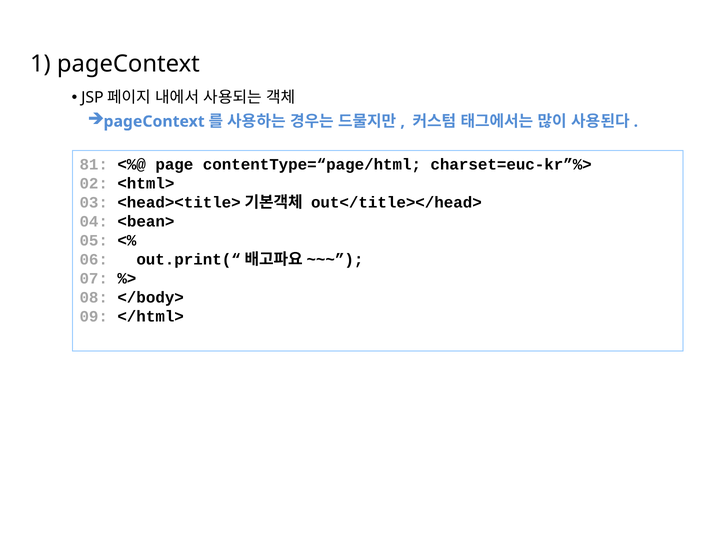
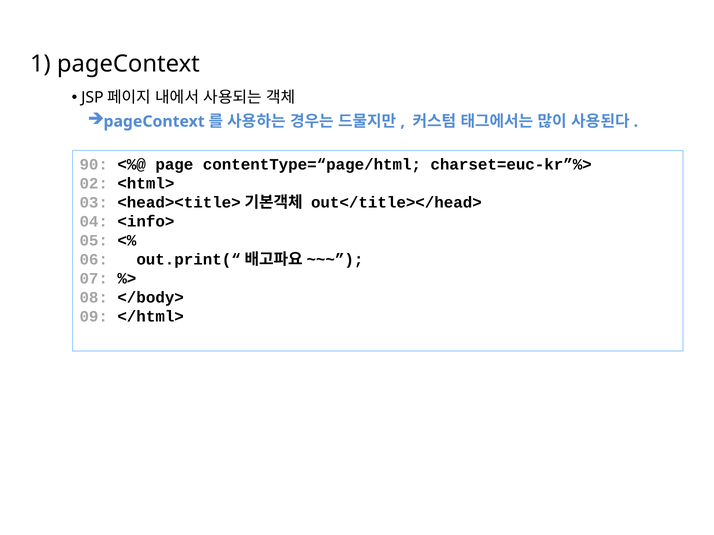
81: 81 -> 90 (94, 165)
<bean>: <bean> -> <info> (146, 222)
